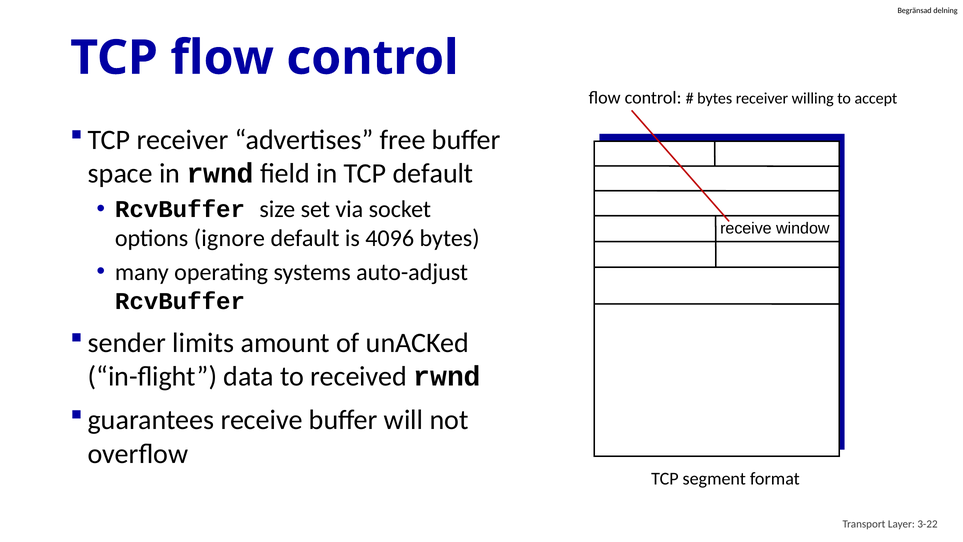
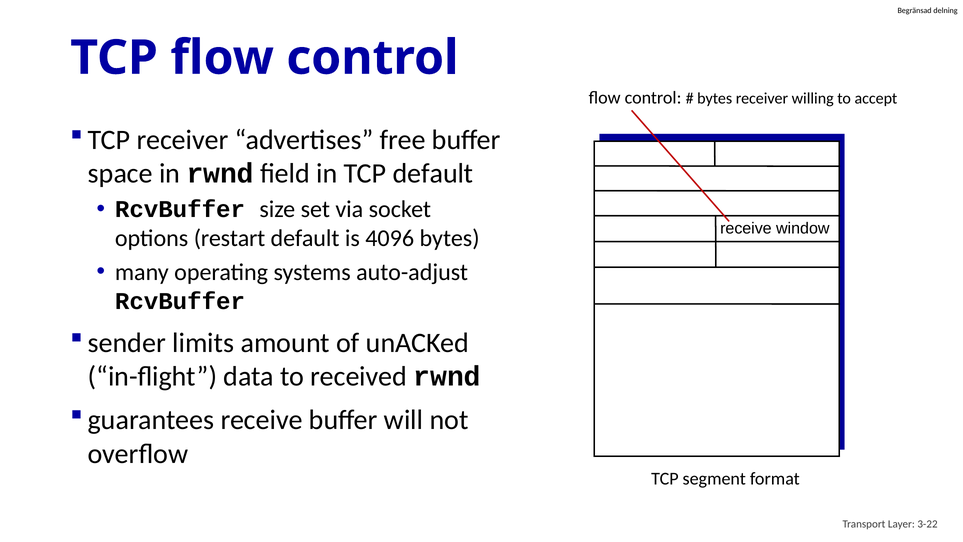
ignore: ignore -> restart (230, 238)
